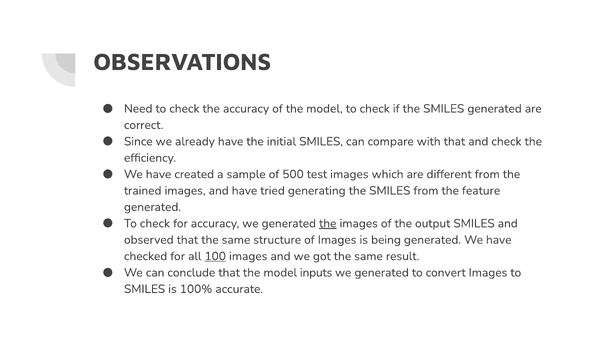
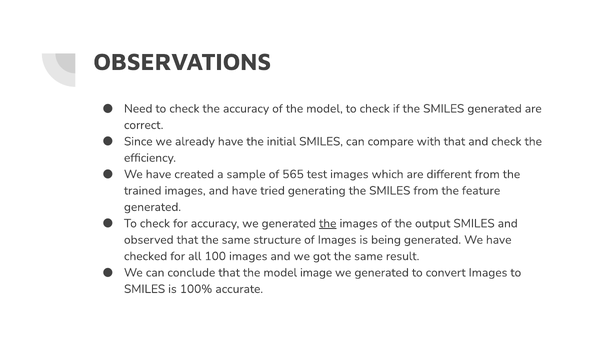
500: 500 -> 565 (293, 174)
100 underline: present -> none (215, 256)
inputs: inputs -> image (316, 273)
